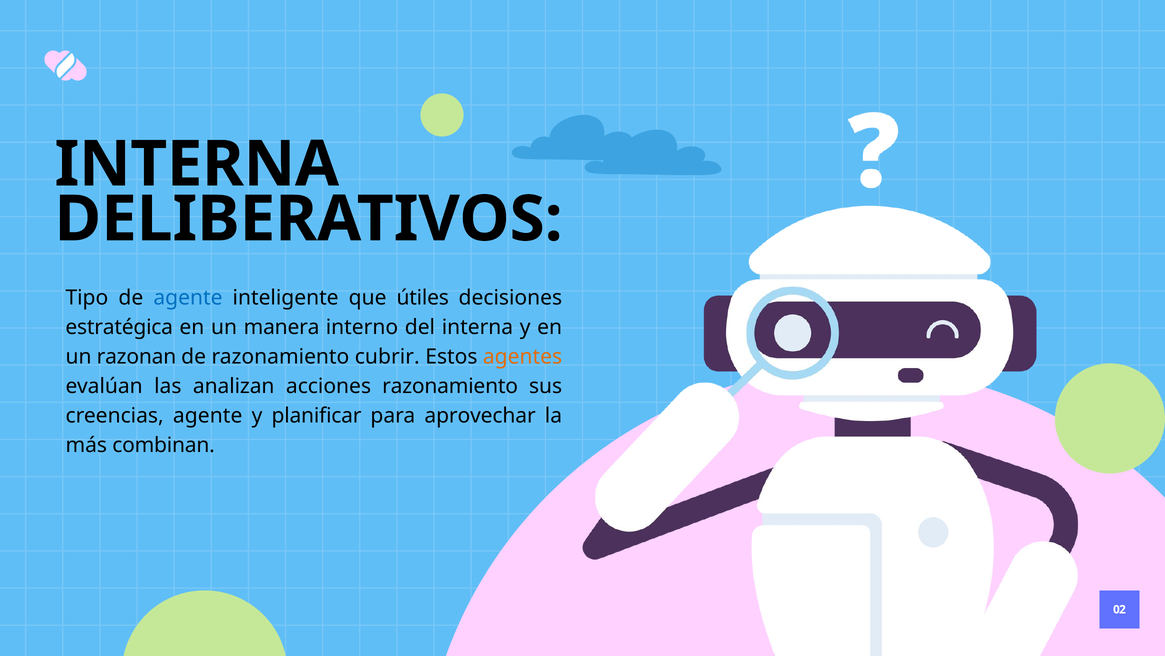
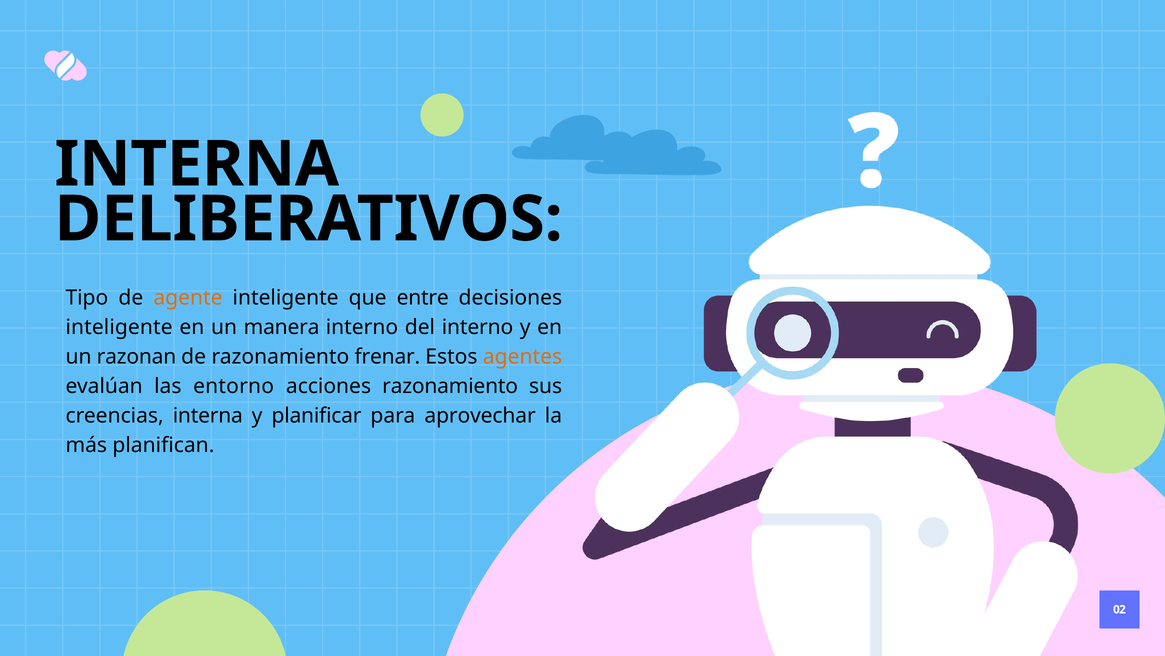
agente colour: blue -> orange (188, 297)
útiles: útiles -> entre (423, 297)
estratégica: estratégica -> inteligente (119, 327)
del interna: interna -> interno (478, 327)
cubrir: cubrir -> frenar (387, 356)
analizan: analizan -> entorno (234, 386)
creencias agente: agente -> interna (208, 415)
combinan: combinan -> planifican (163, 445)
